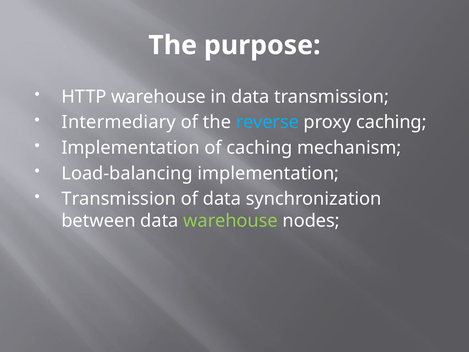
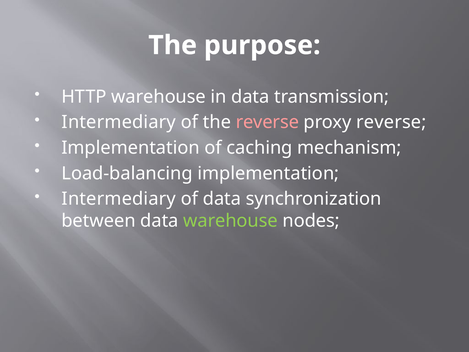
reverse colour: light blue -> pink (267, 122)
proxy caching: caching -> reverse (391, 122)
Transmission: Transmission -> Intermediary (119, 199)
